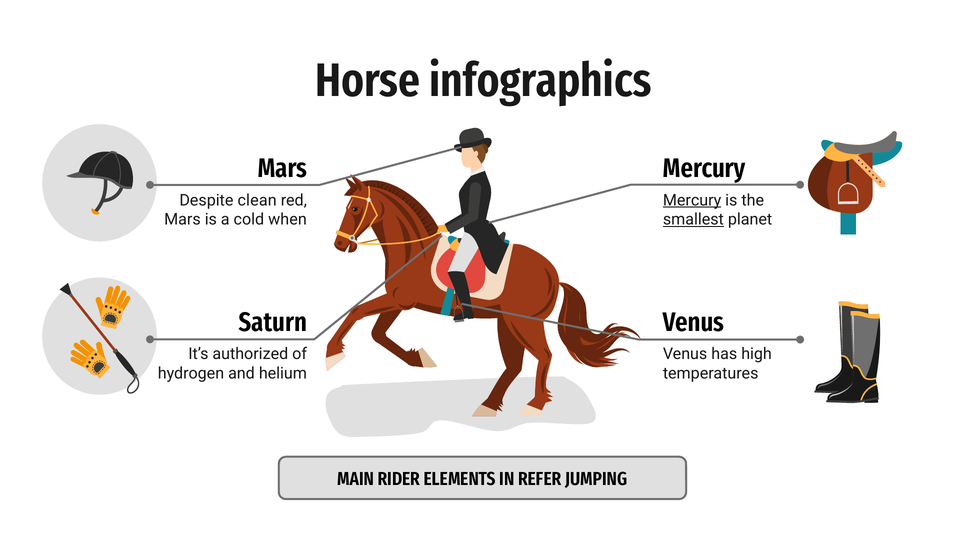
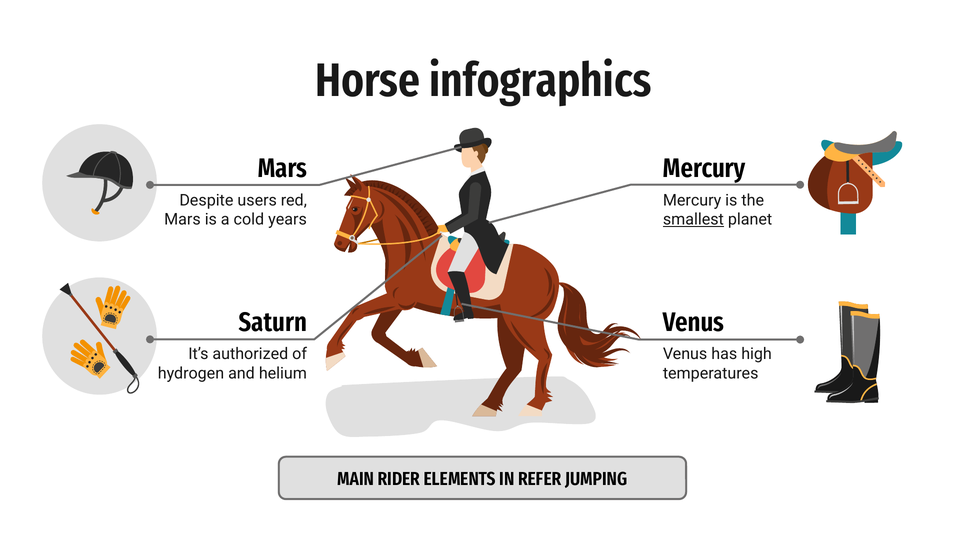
clean: clean -> users (257, 200)
Mercury underline: present -> none (692, 200)
when: when -> years (288, 220)
